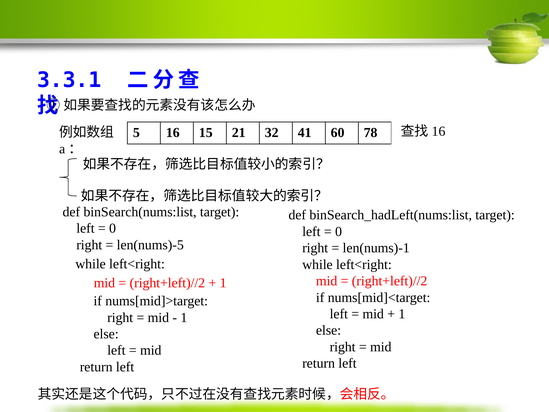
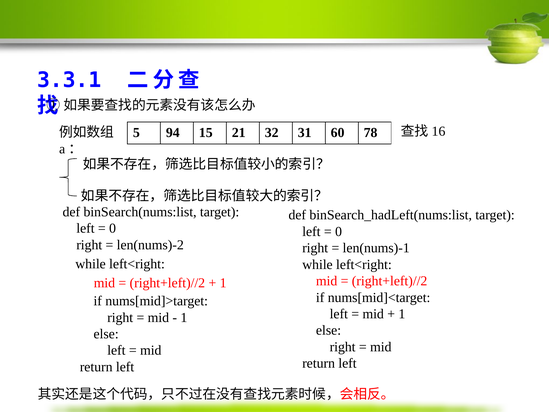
16: 16 -> 94 (173, 132)
41: 41 -> 31 (305, 132)
len(nums)-5: len(nums)-5 -> len(nums)-2 (150, 245)
